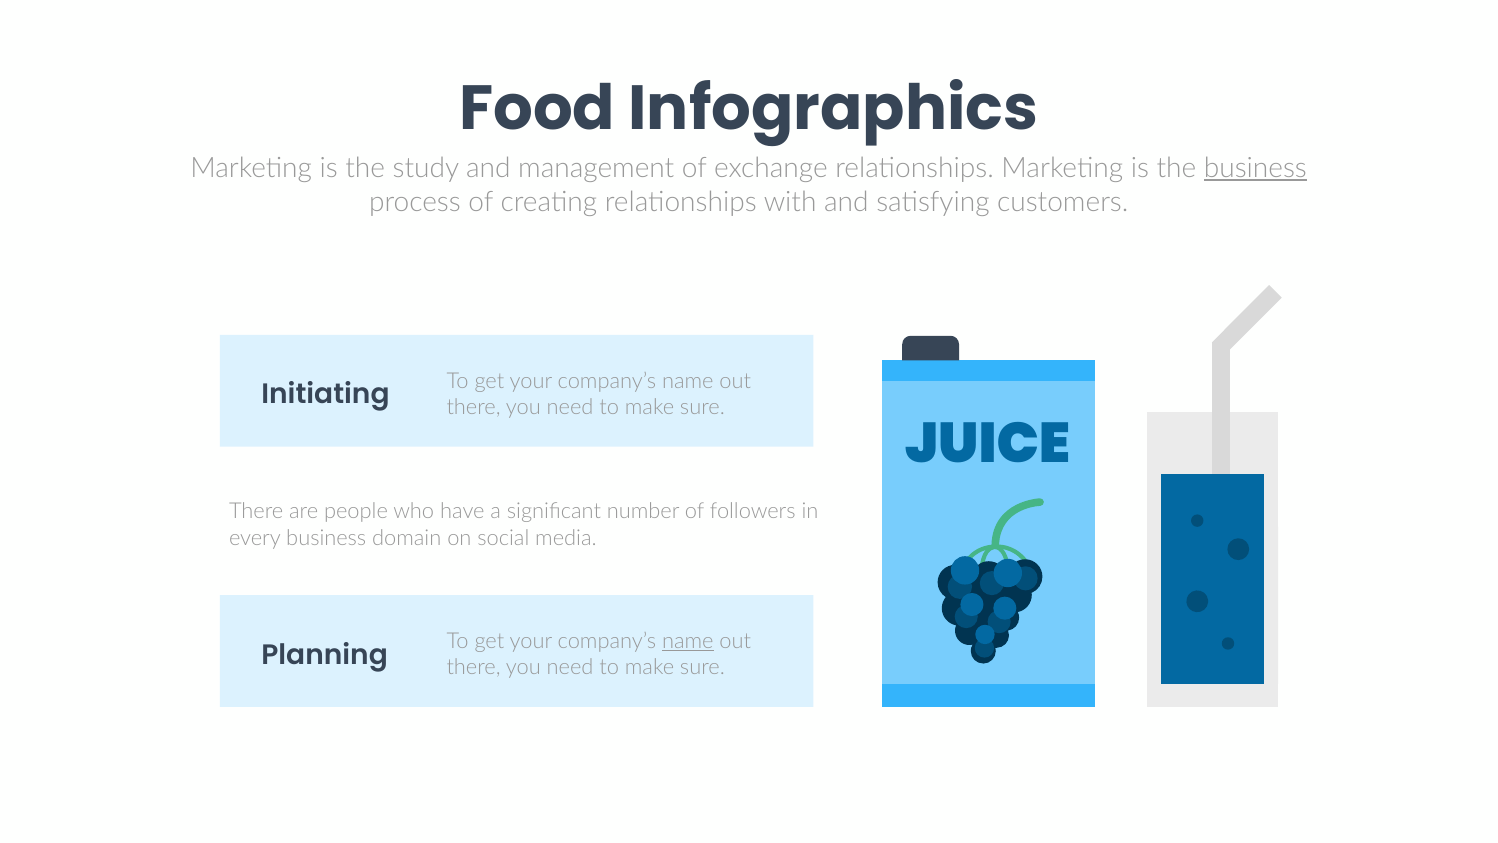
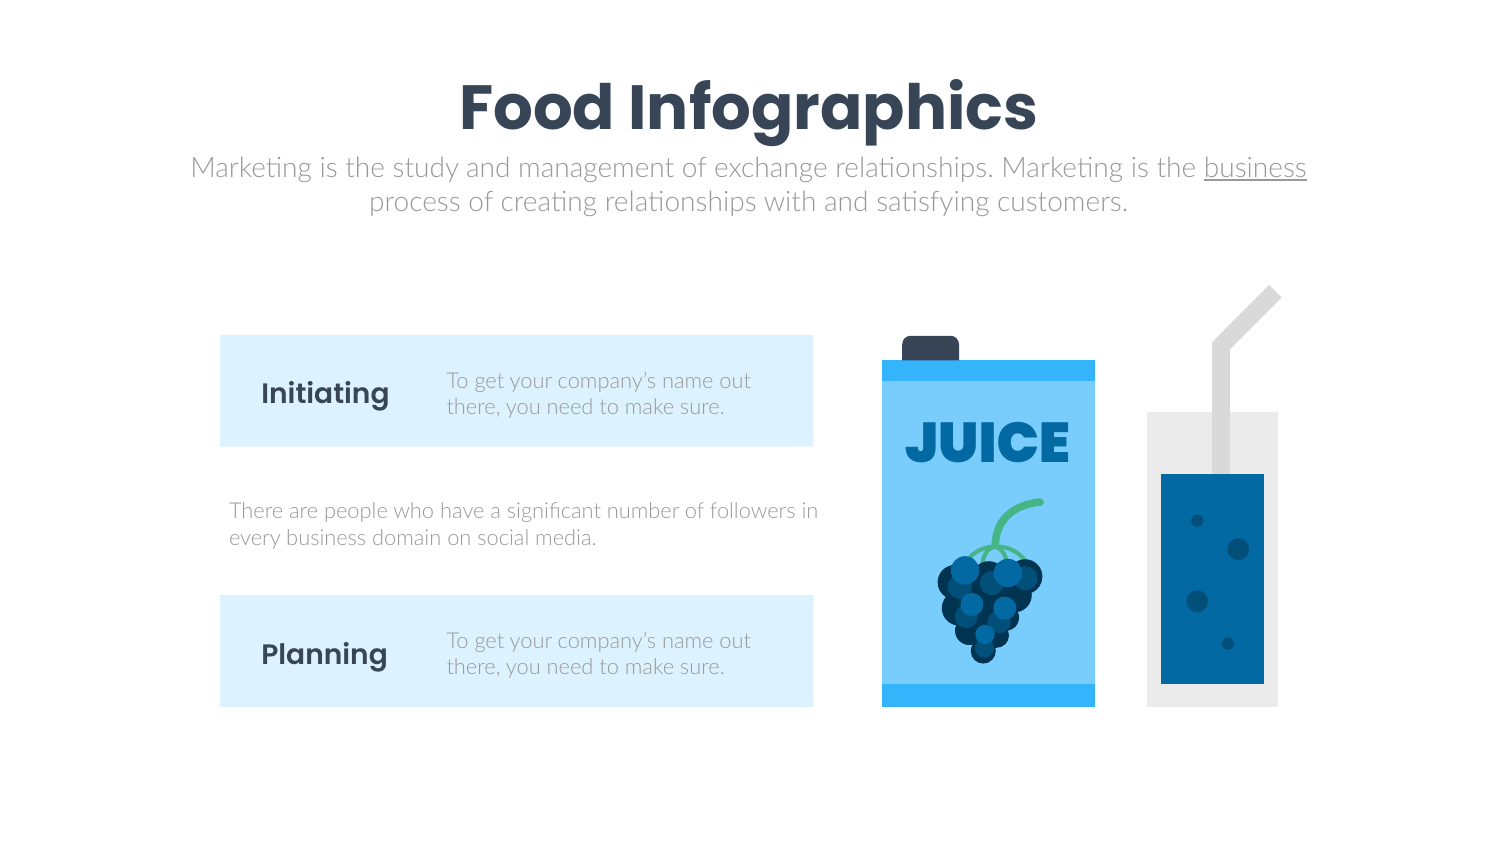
name underline: present -> none (688, 641)
